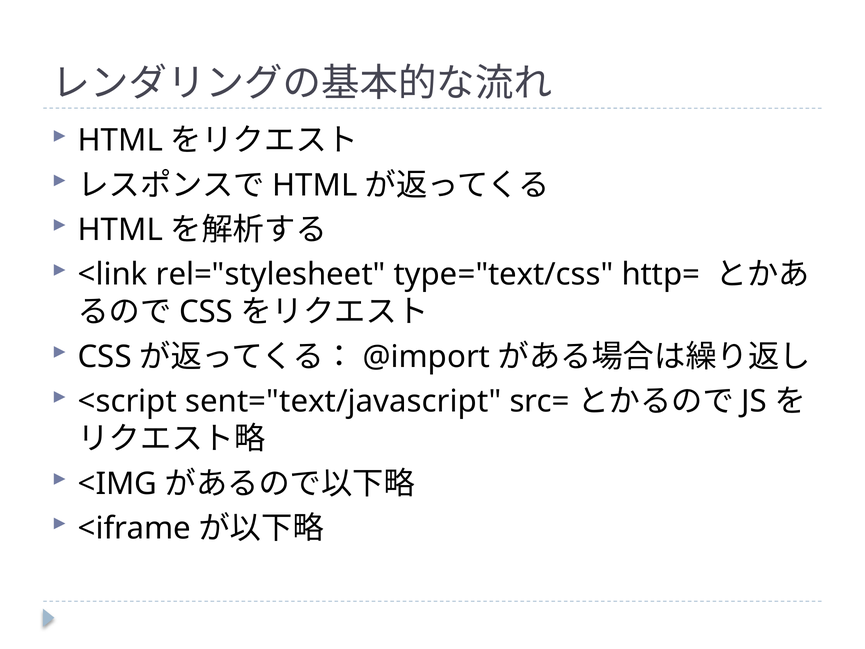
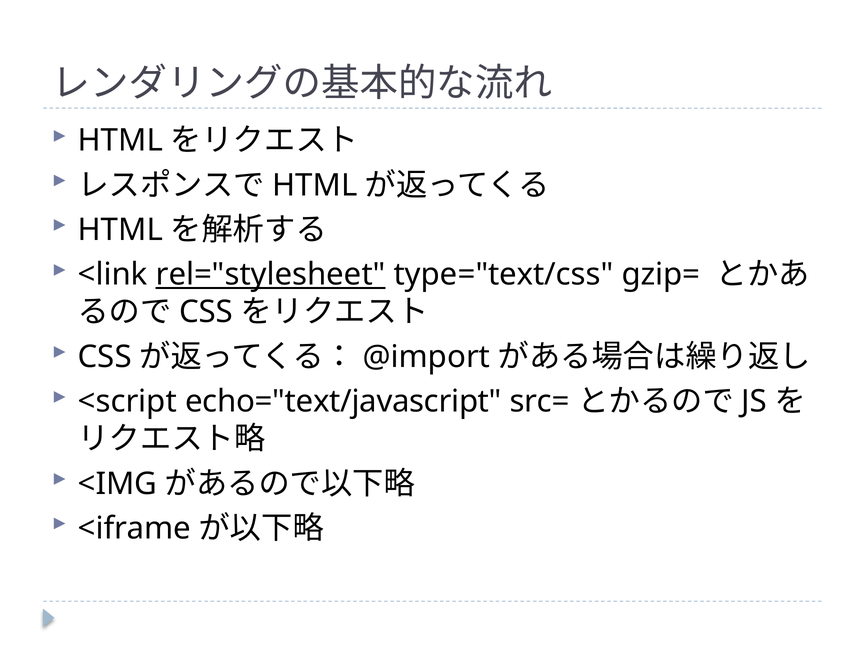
rel="stylesheet underline: none -> present (271, 275)
http=: http= -> gzip= (661, 275)
sent="text/javascript: sent="text/javascript -> echo="text/javascript (343, 401)
